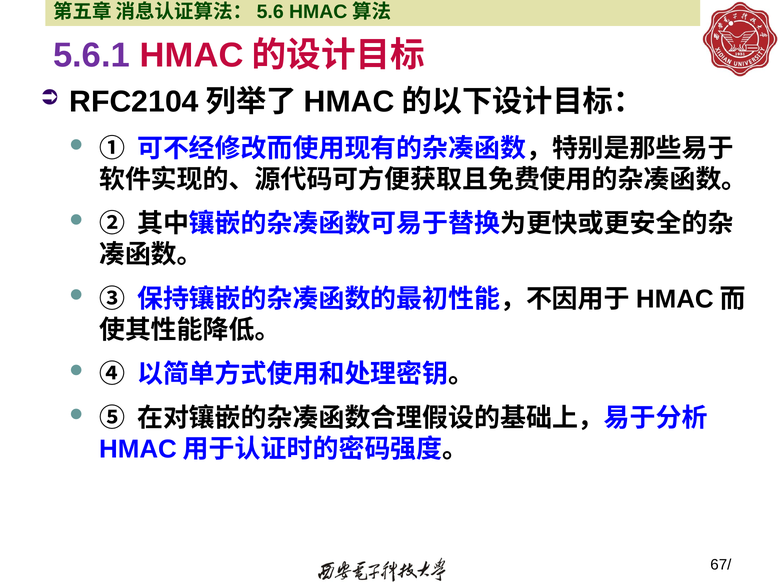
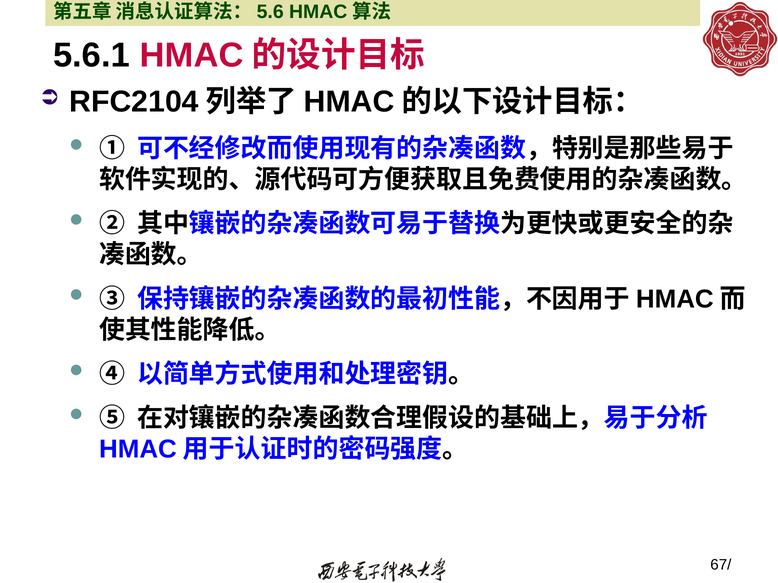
5.6.1 colour: purple -> black (92, 56)
